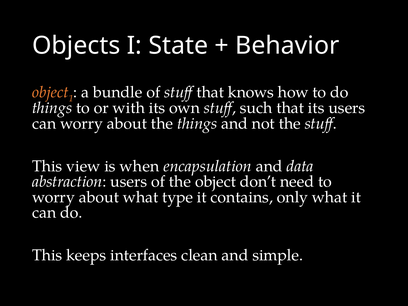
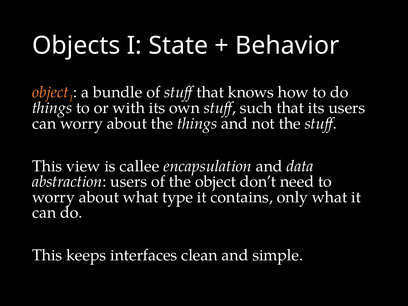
when: when -> callee (140, 166)
